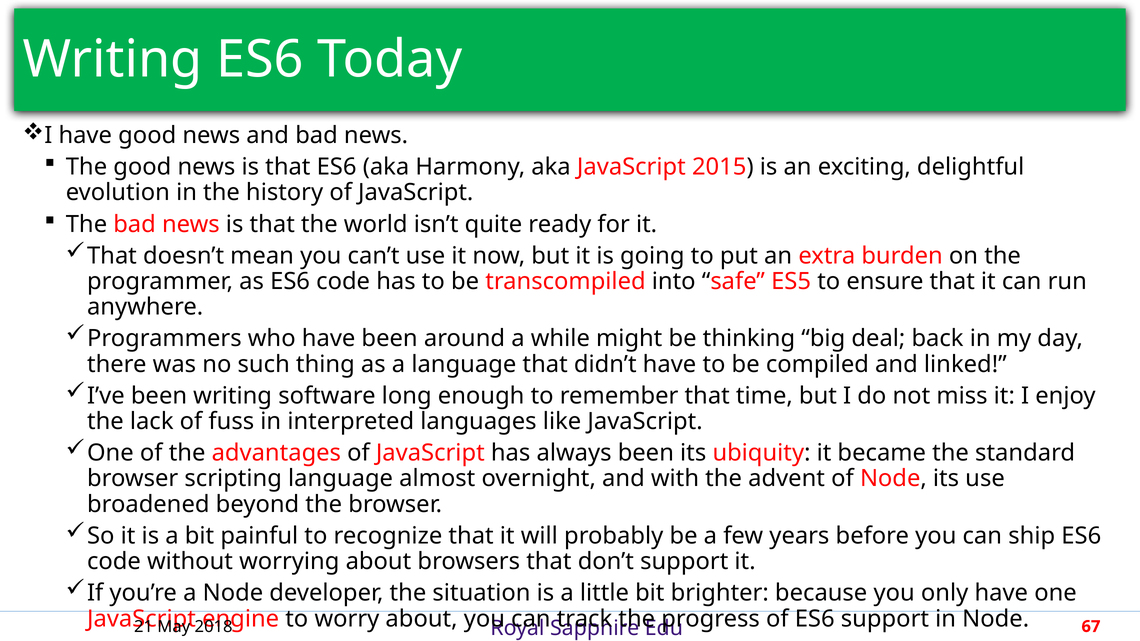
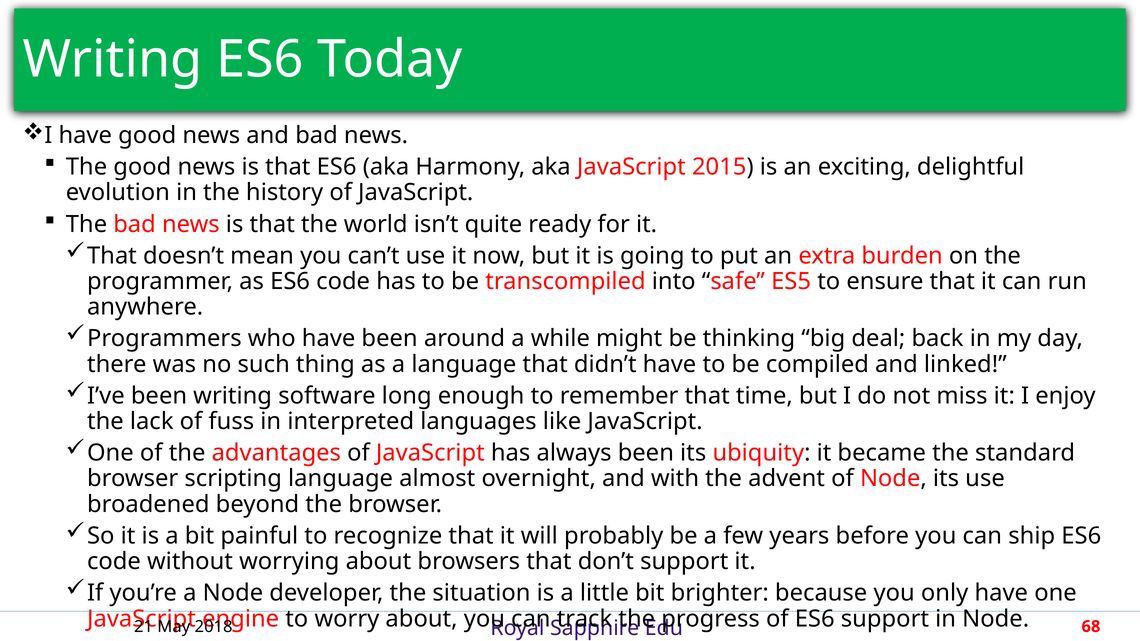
67: 67 -> 68 (1091, 627)
